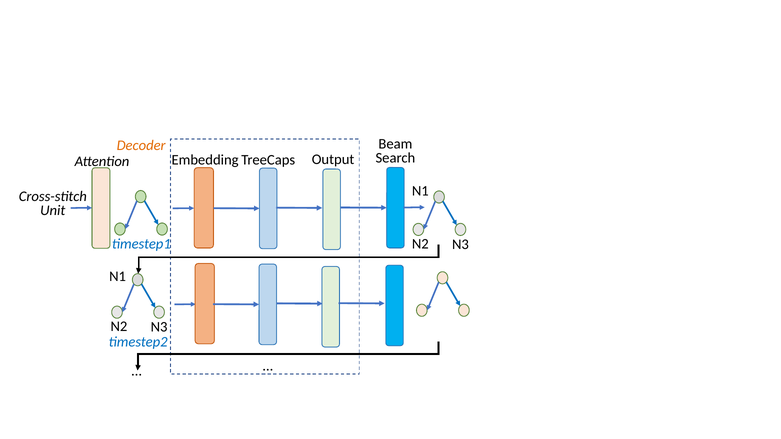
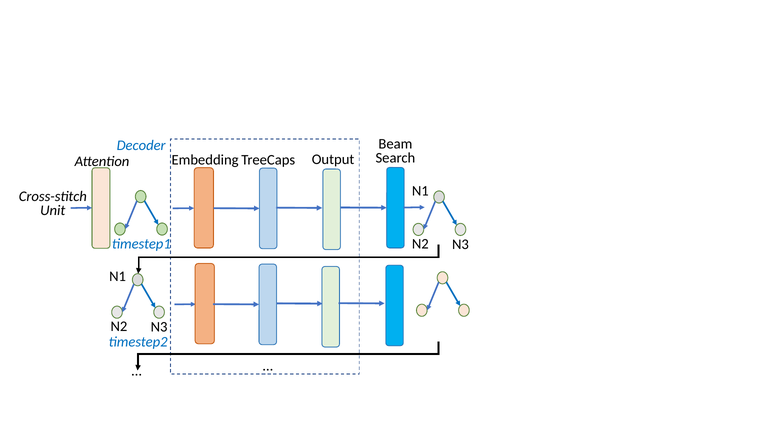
Decoder colour: orange -> blue (141, 145)
